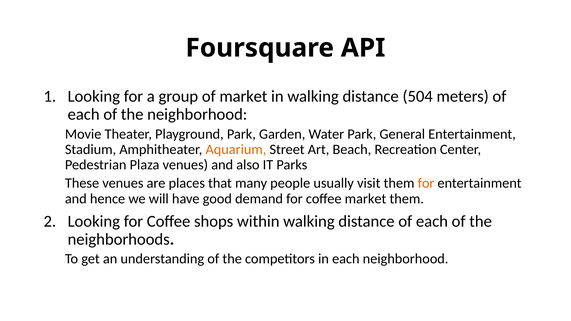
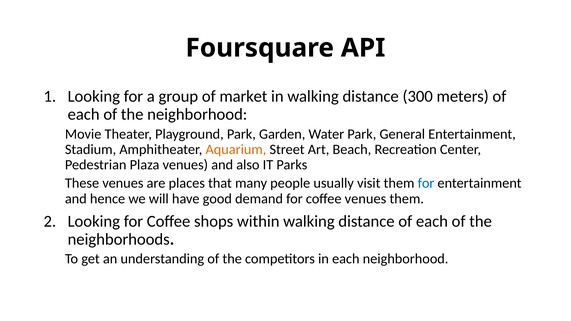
504: 504 -> 300 (418, 97)
for colour: orange -> blue (426, 183)
coffee market: market -> venues (366, 199)
